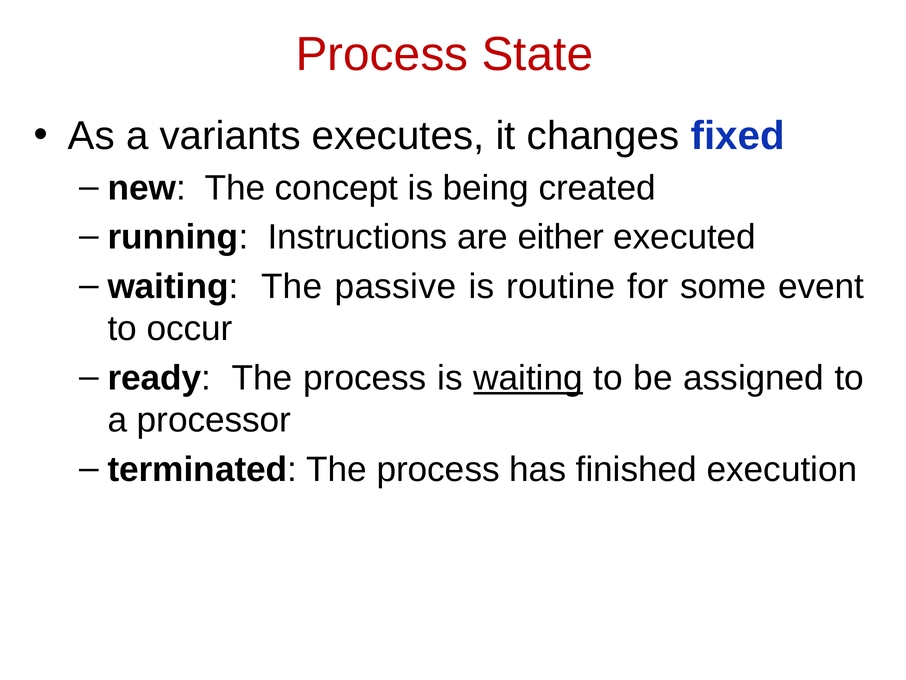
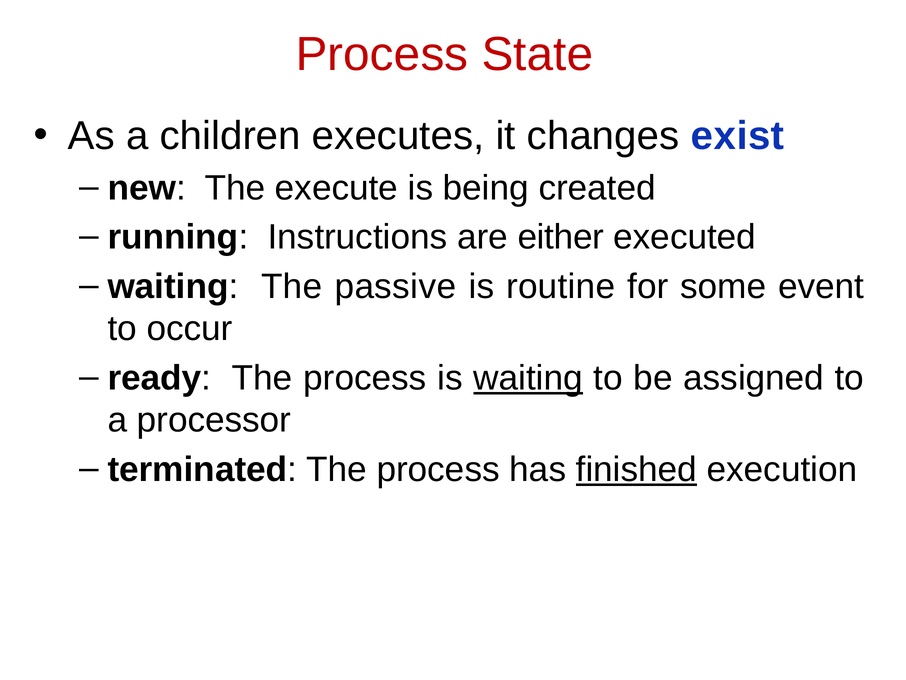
variants: variants -> children (230, 136)
fixed: fixed -> exist (738, 136)
concept: concept -> execute (336, 188)
finished underline: none -> present (636, 469)
